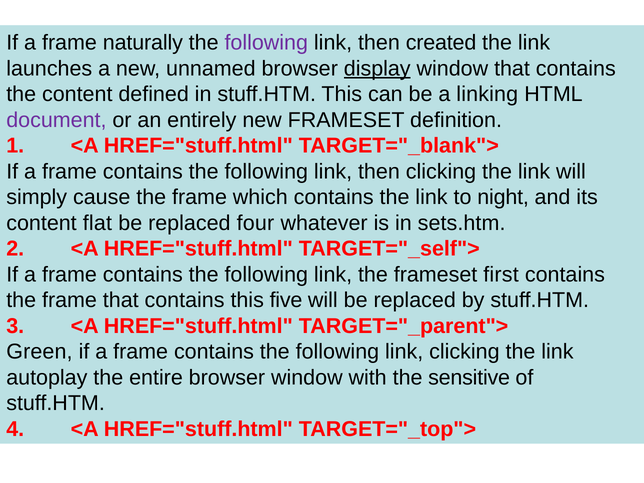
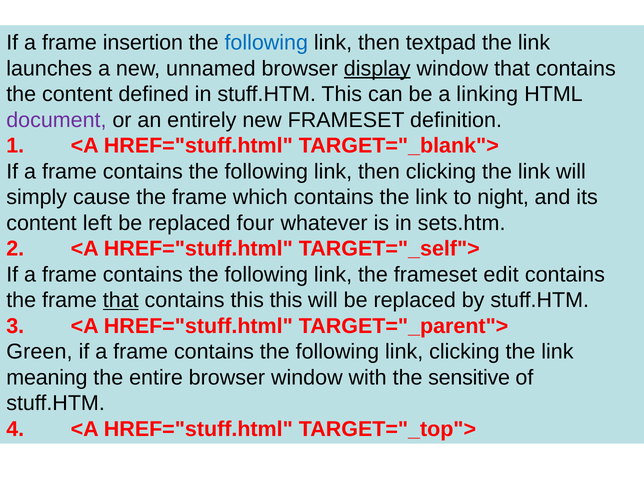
naturally: naturally -> insertion (143, 43)
following colour: purple -> blue (266, 43)
created: created -> textpad (441, 43)
flat: flat -> left (97, 223)
first: first -> edit (501, 275)
that underline: none -> present (121, 300)
this five: five -> this (286, 300)
autoplay: autoplay -> meaning (47, 378)
